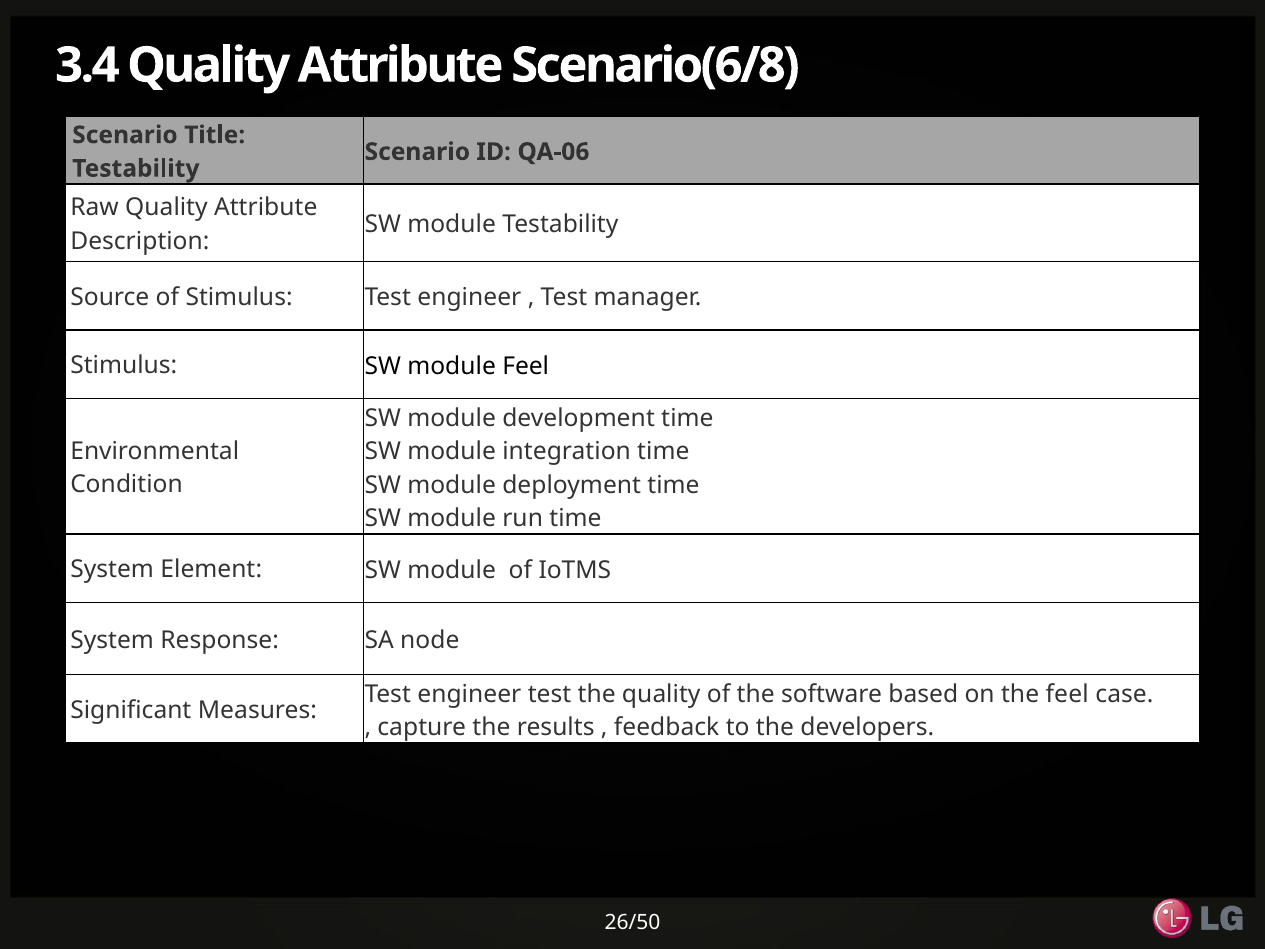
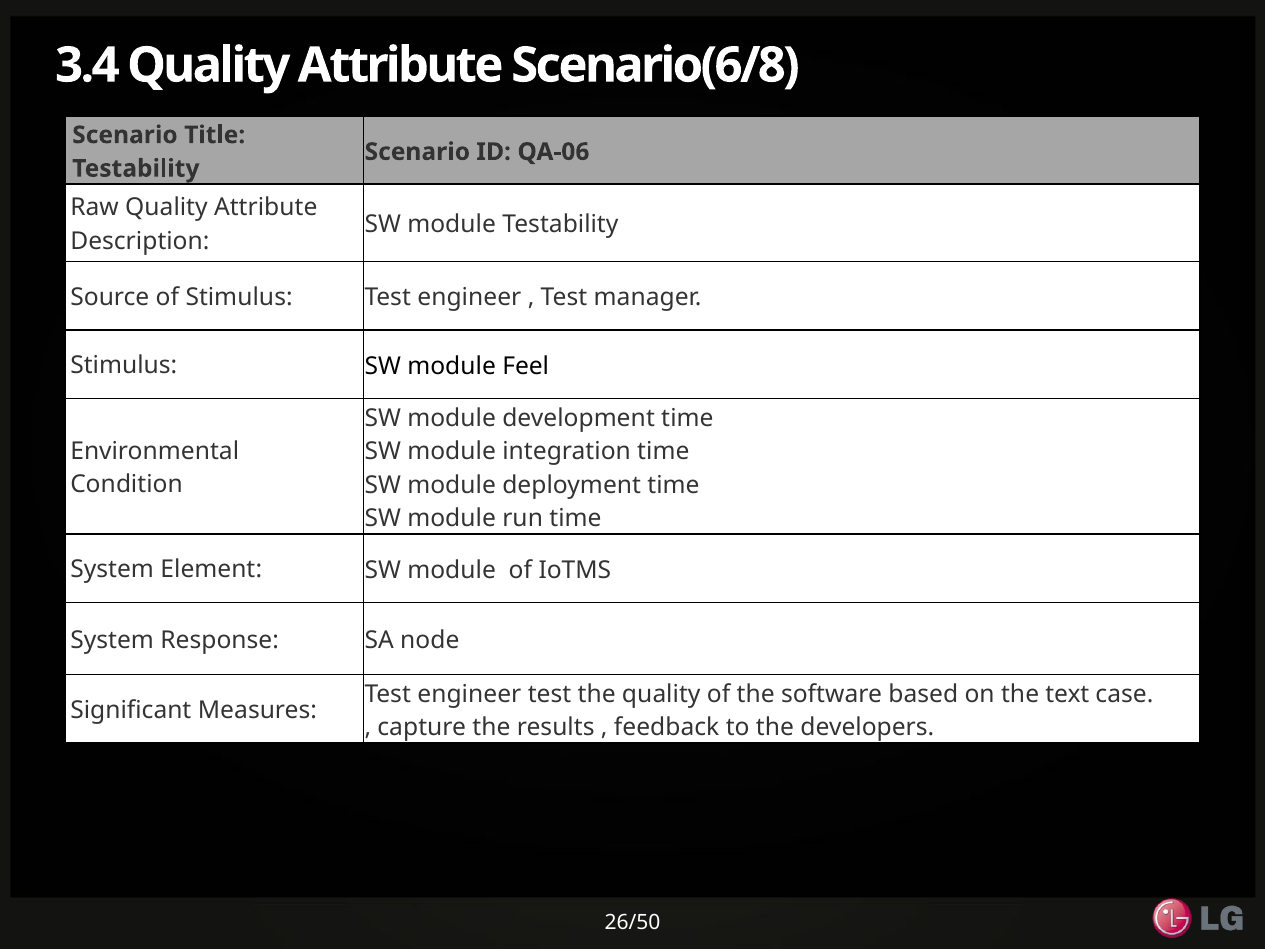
the feel: feel -> text (1067, 694)
